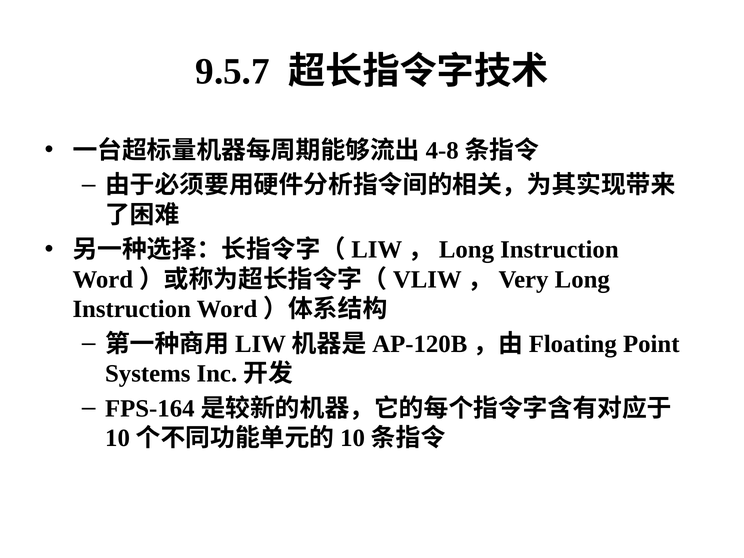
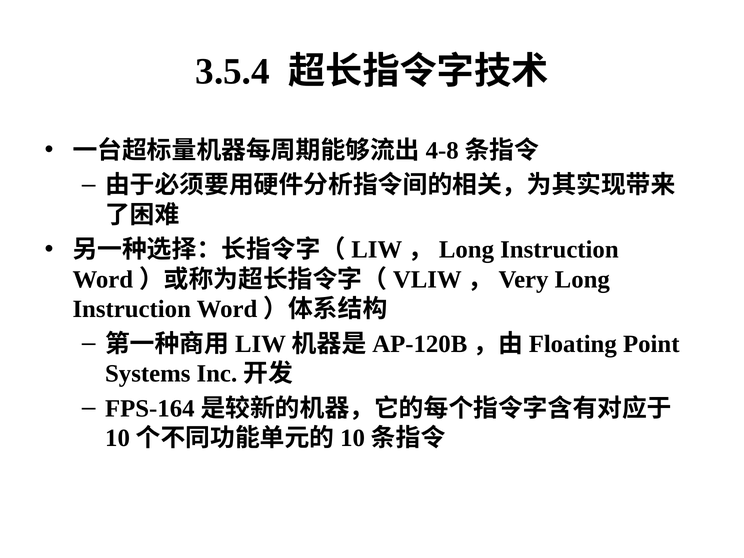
9.5.7: 9.5.7 -> 3.5.4 (233, 71)
